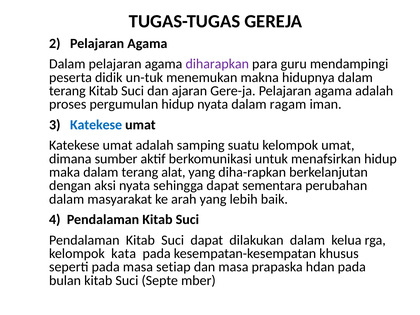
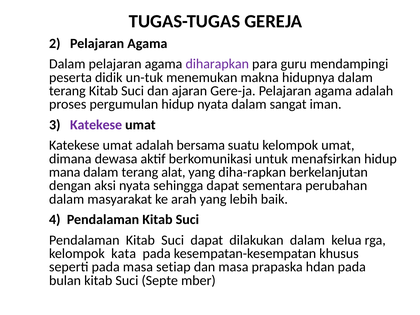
ragam: ragam -> sangat (288, 104)
Katekese colour: blue -> purple (96, 125)
samping: samping -> bersama (201, 145)
sumber: sumber -> dewasa (116, 159)
maka: maka -> mana (65, 172)
